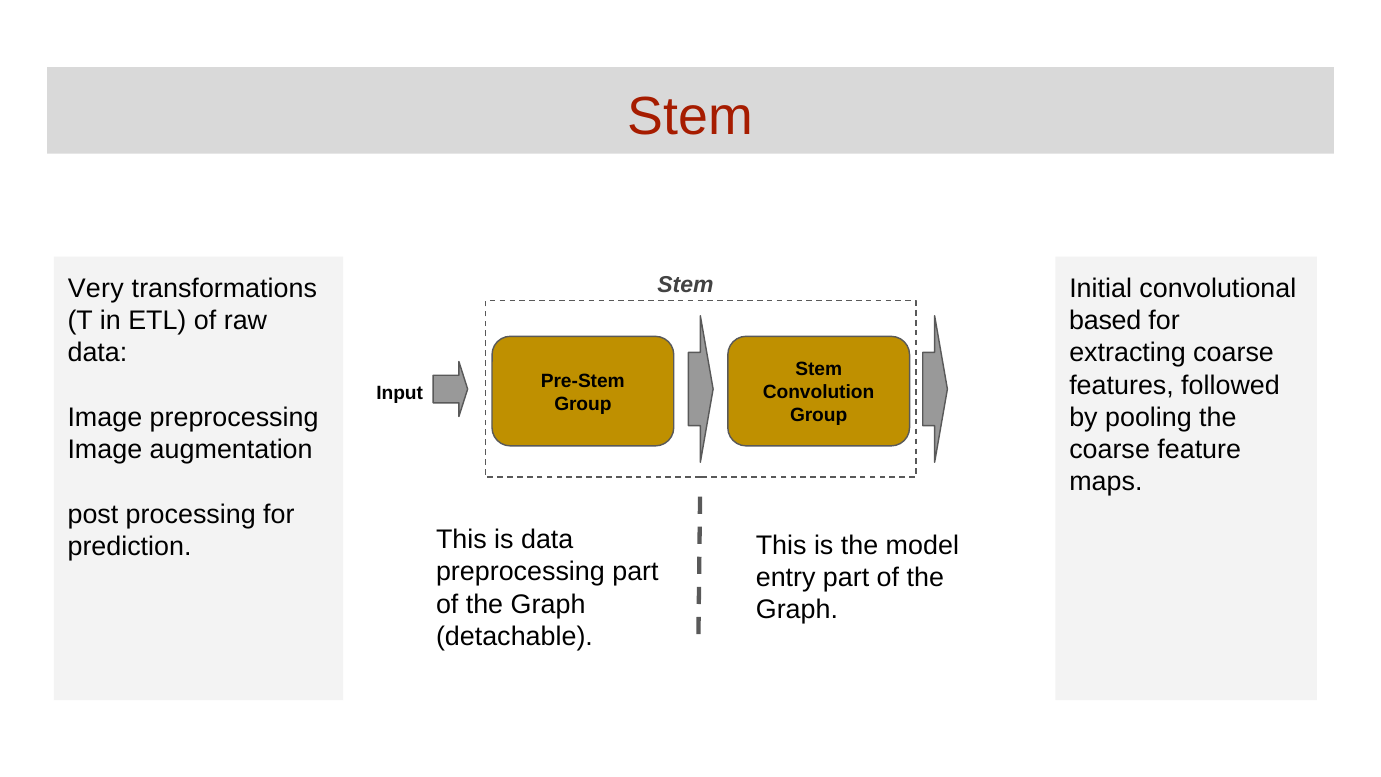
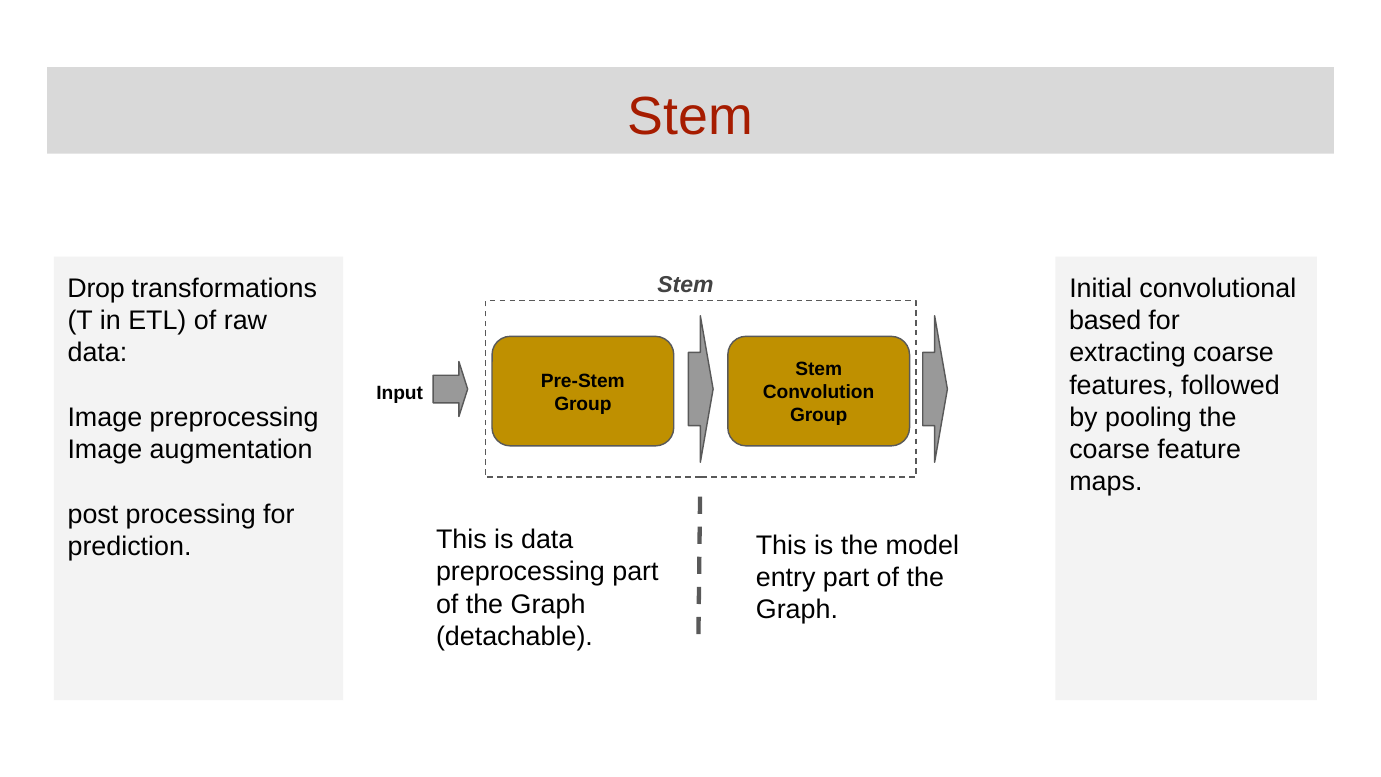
Very: Very -> Drop (96, 288)
